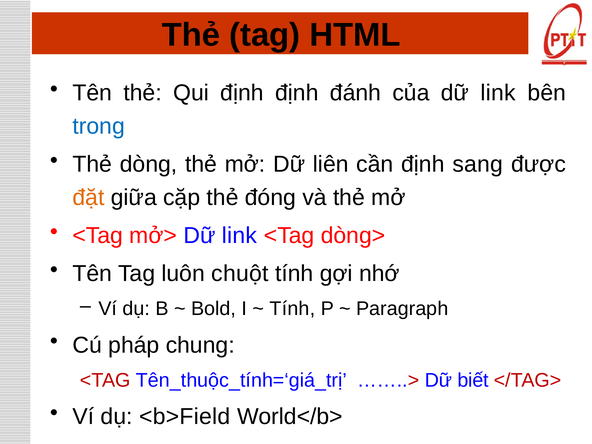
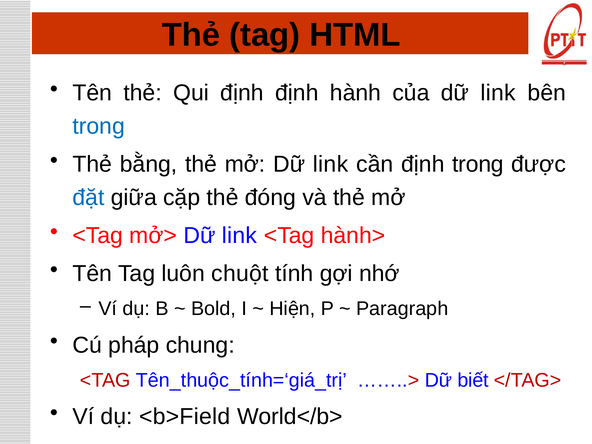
đánh: đánh -> hành (356, 93)
dòng: dòng -> bằng (149, 164)
mở Dữ liên: liên -> link (331, 164)
định sang: sang -> trong (478, 164)
đặt colour: orange -> blue (89, 197)
dòng>: dòng> -> hành> (353, 236)
Tính: Tính -> Hiện (292, 309)
